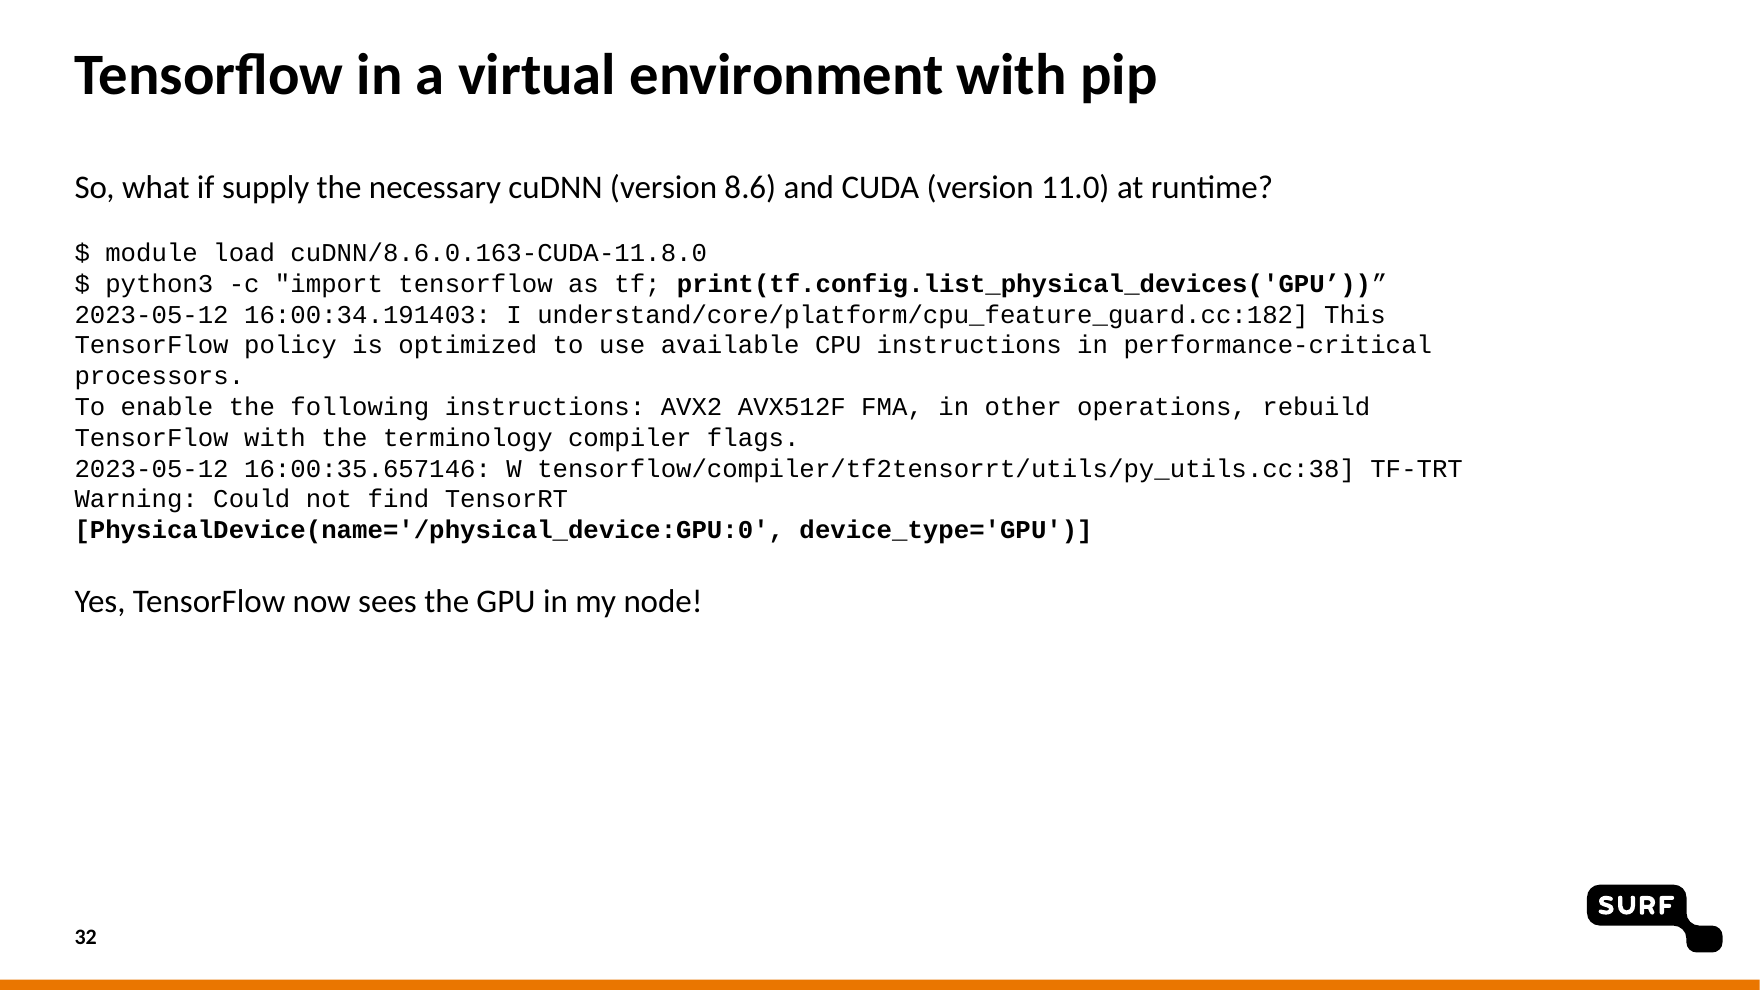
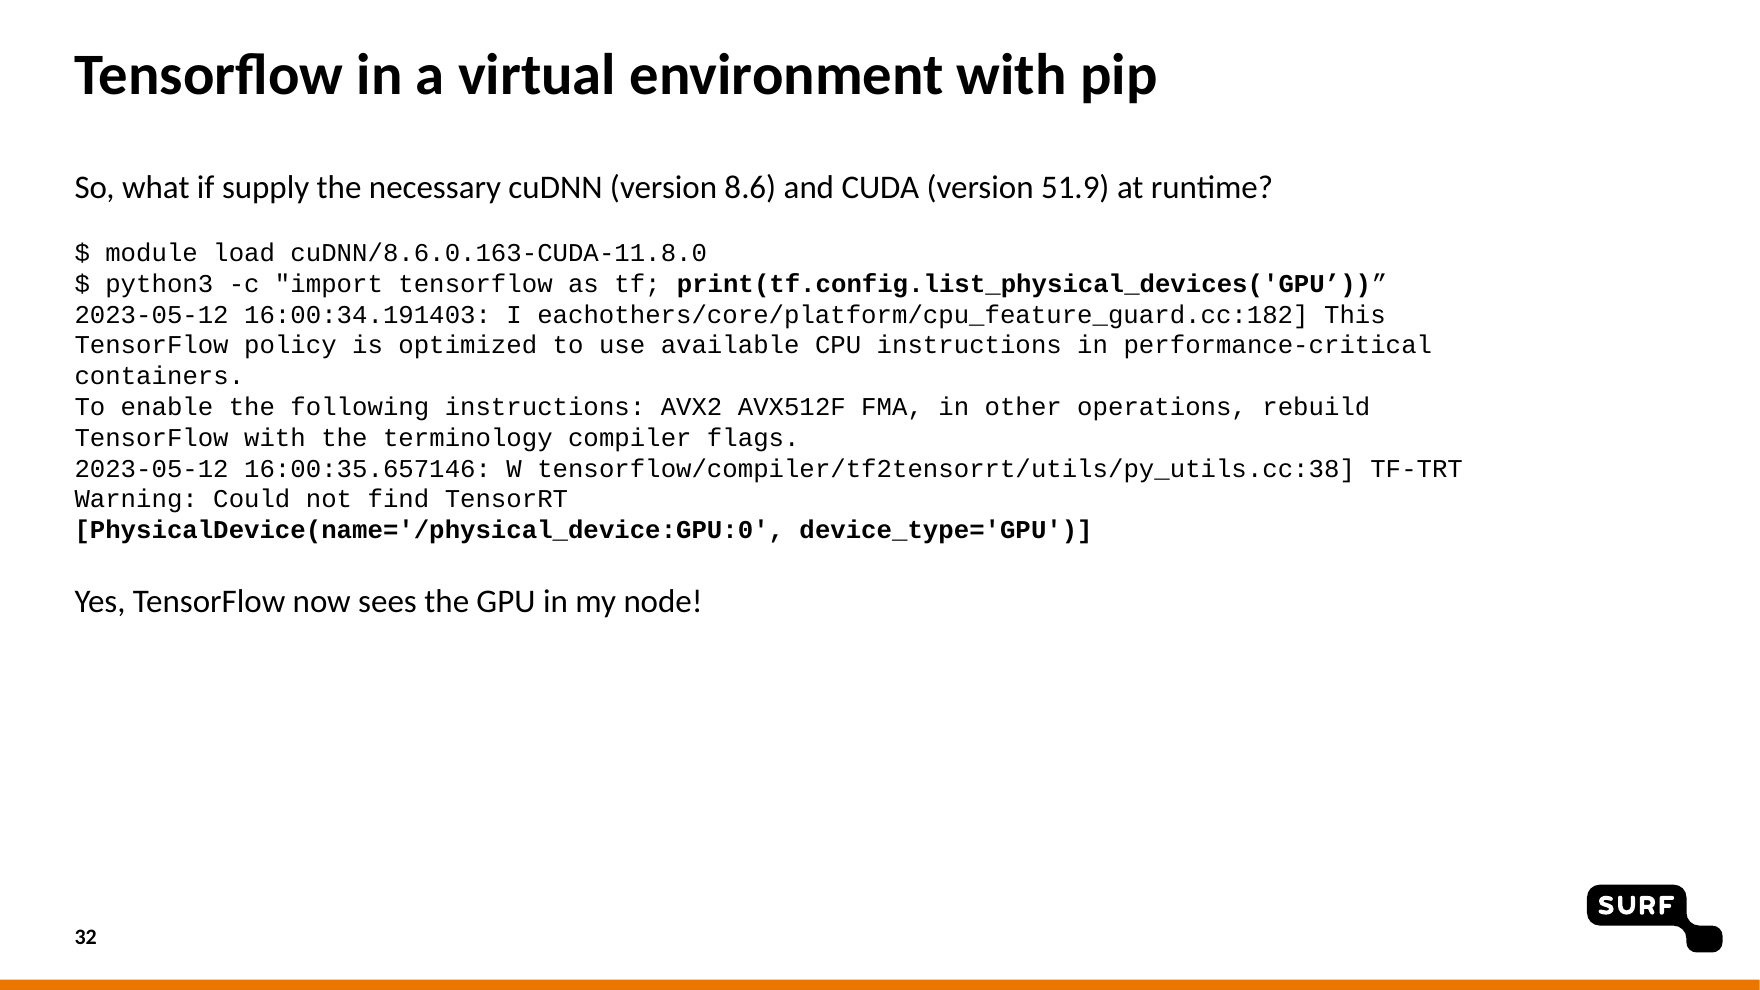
11.0: 11.0 -> 51.9 (1075, 187)
understand/core/platform/cpu_feature_guard.cc:182: understand/core/platform/cpu_feature_guard.cc:182 -> eachothers/core/platform/cpu_feature_guard.cc:182 (923, 315)
processors: processors -> containers (159, 376)
